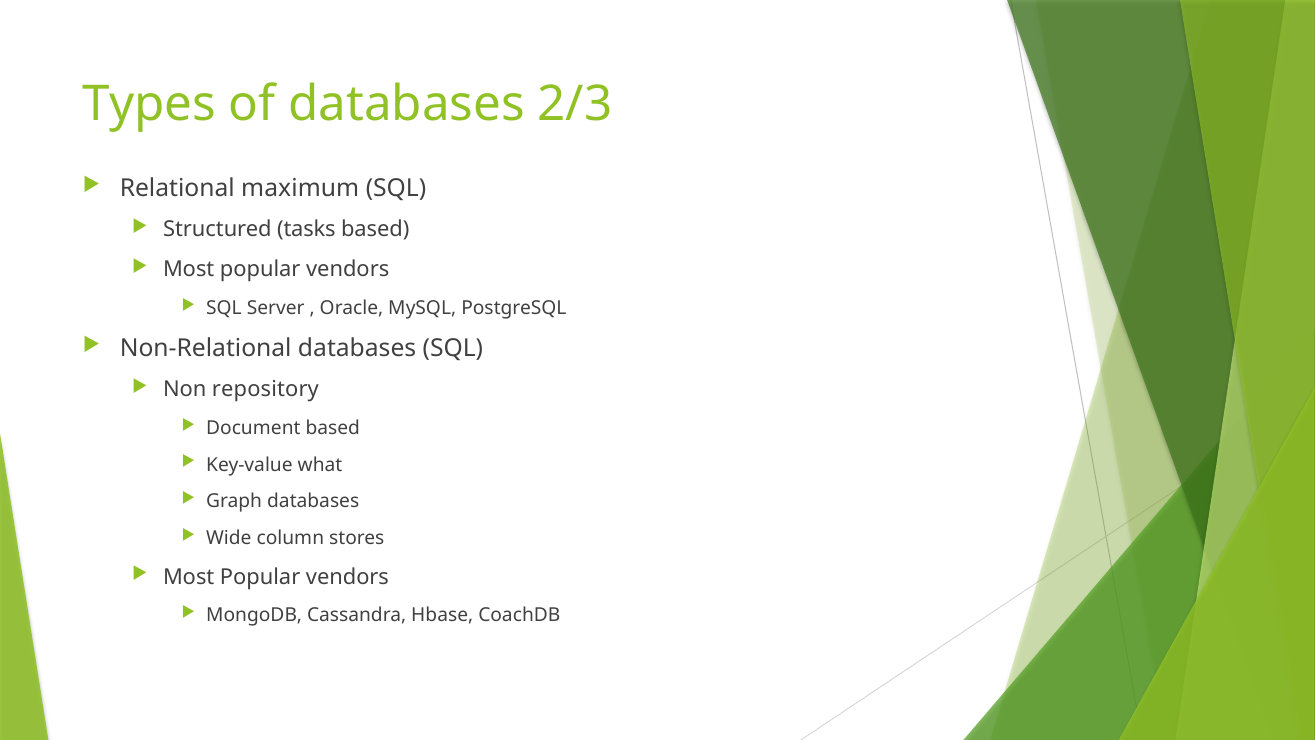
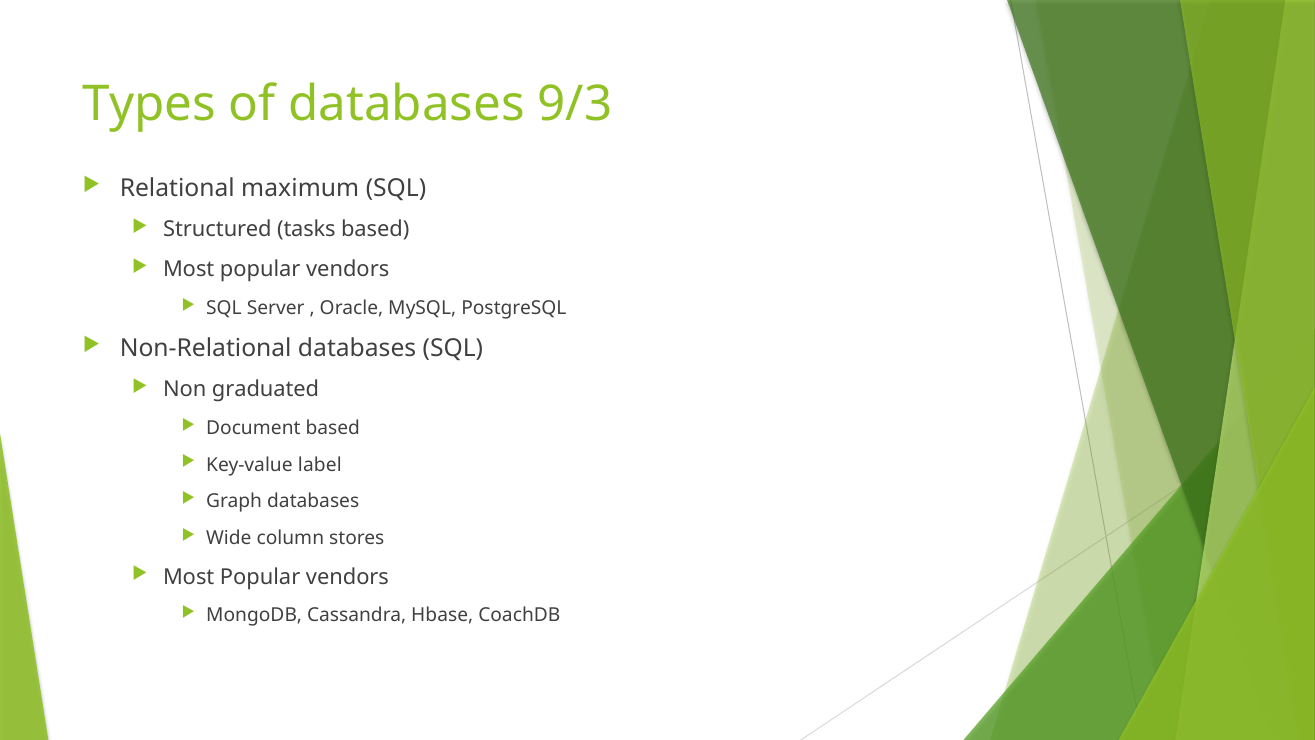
2/3: 2/3 -> 9/3 (575, 104)
repository: repository -> graduated (266, 390)
what: what -> label (320, 465)
